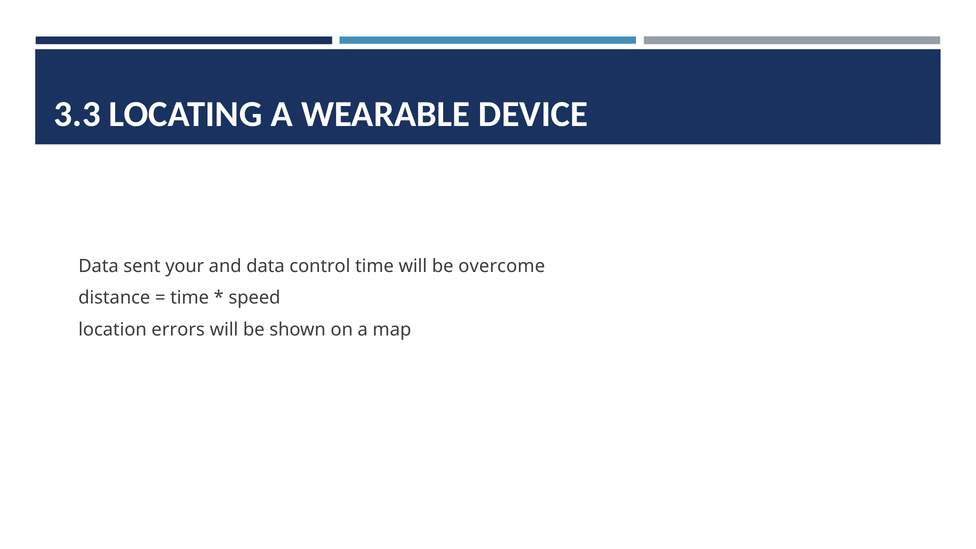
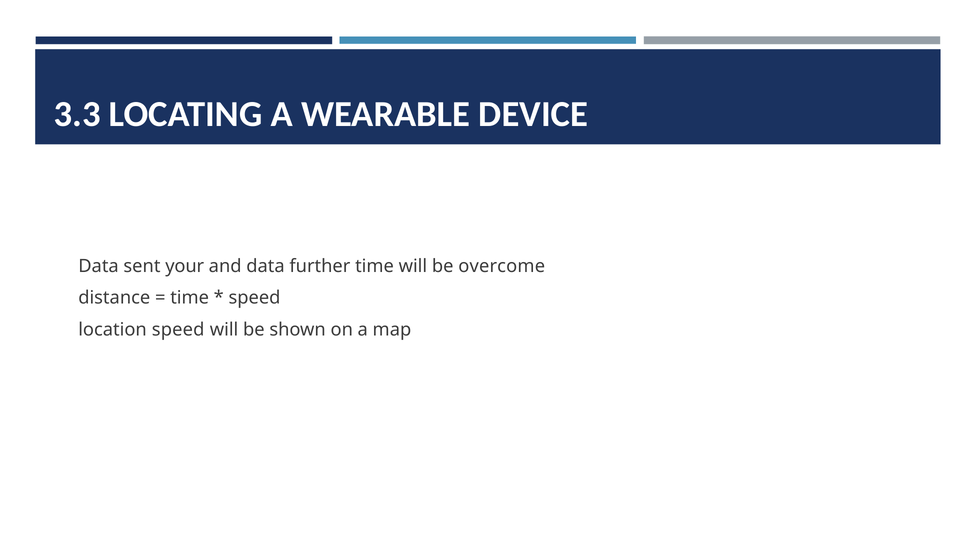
control: control -> further (320, 266)
errors: errors -> speed (178, 330)
